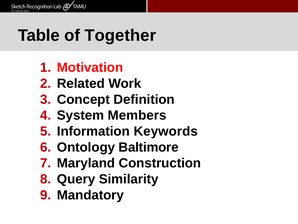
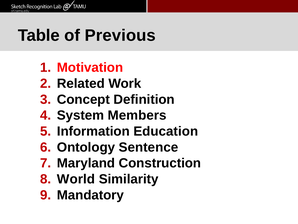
Together: Together -> Previous (120, 35)
Keywords: Keywords -> Education (166, 131)
Baltimore: Baltimore -> Sentence (148, 147)
Query: Query -> World (76, 179)
